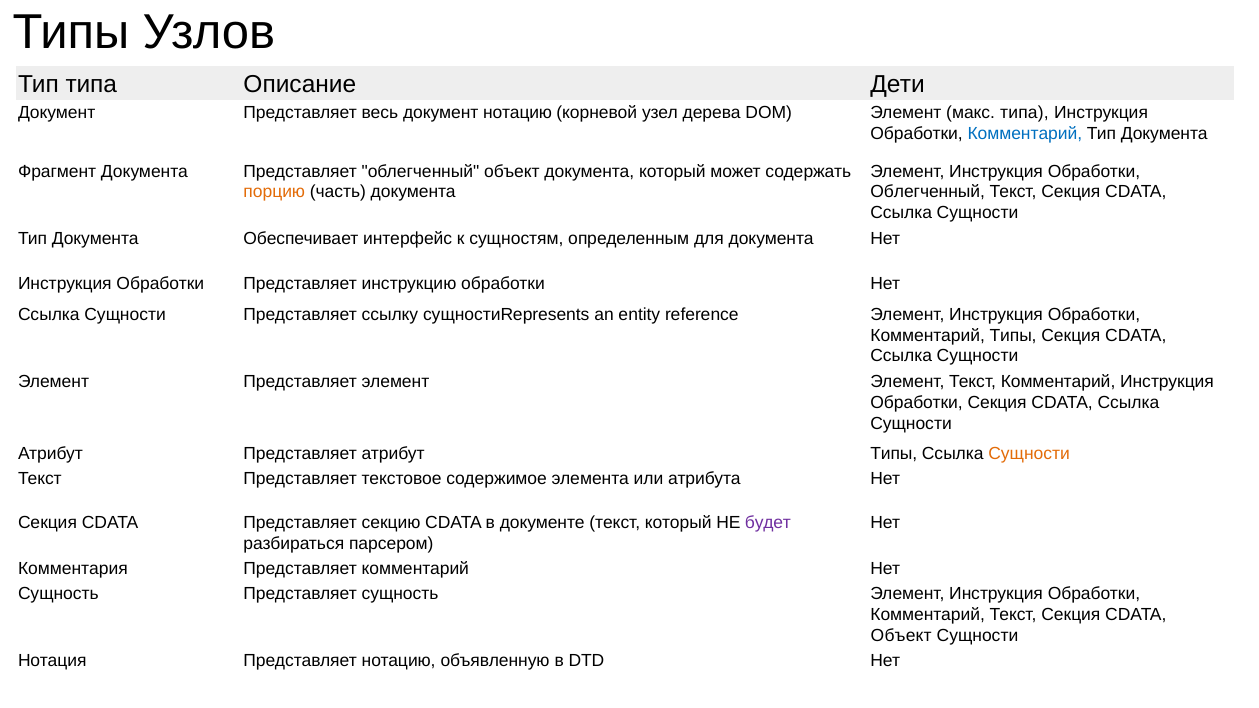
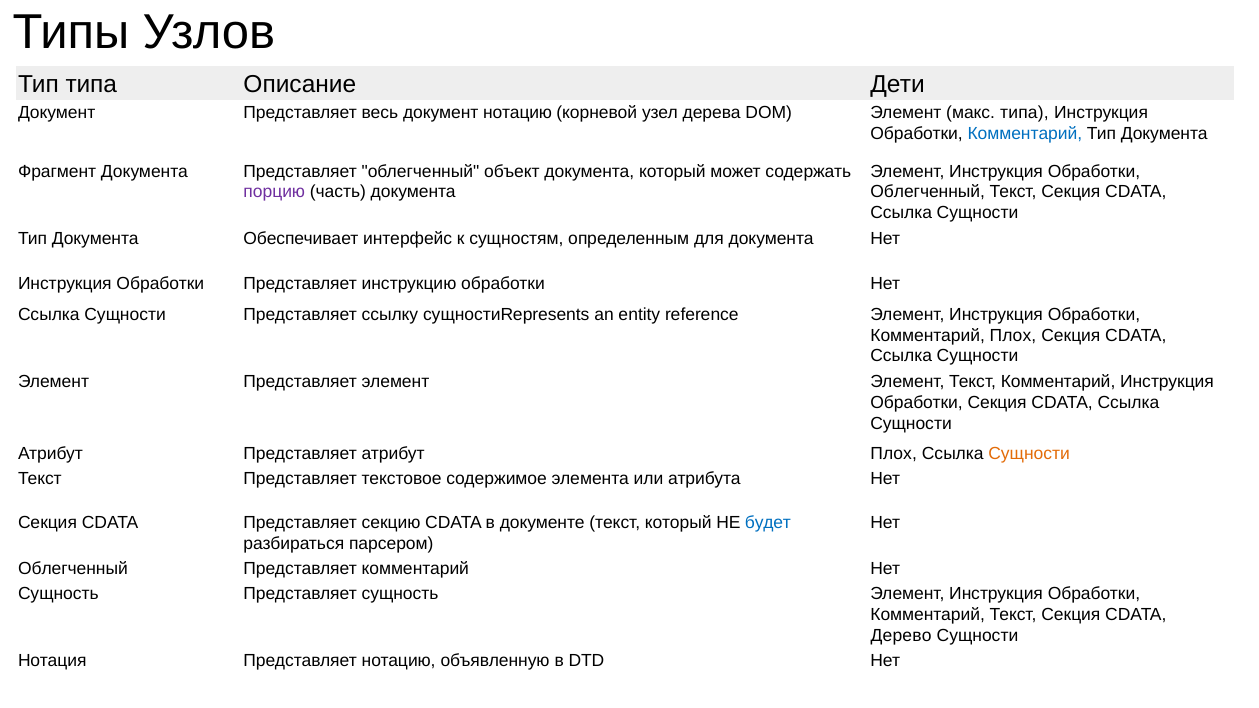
порцию colour: orange -> purple (274, 192)
Комментарий Типы: Типы -> Плох (1013, 335)
атрибут Типы: Типы -> Плох (894, 454)
будет colour: purple -> blue (768, 523)
Комментария: Комментария -> Облегченный (73, 569)
Объект: Объект -> Дерево (901, 636)
